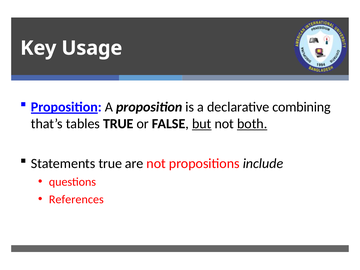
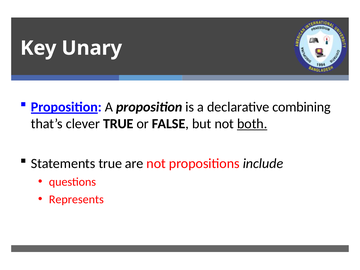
Usage: Usage -> Unary (92, 48)
tables: tables -> clever (83, 124)
but underline: present -> none (202, 124)
References: References -> Represents (76, 199)
